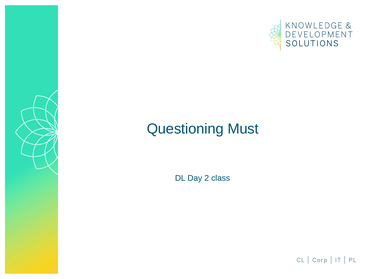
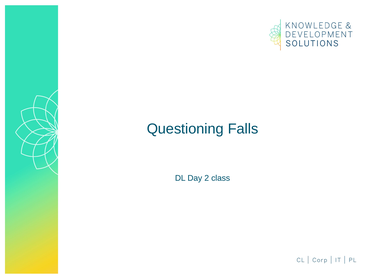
Must: Must -> Falls (243, 129)
